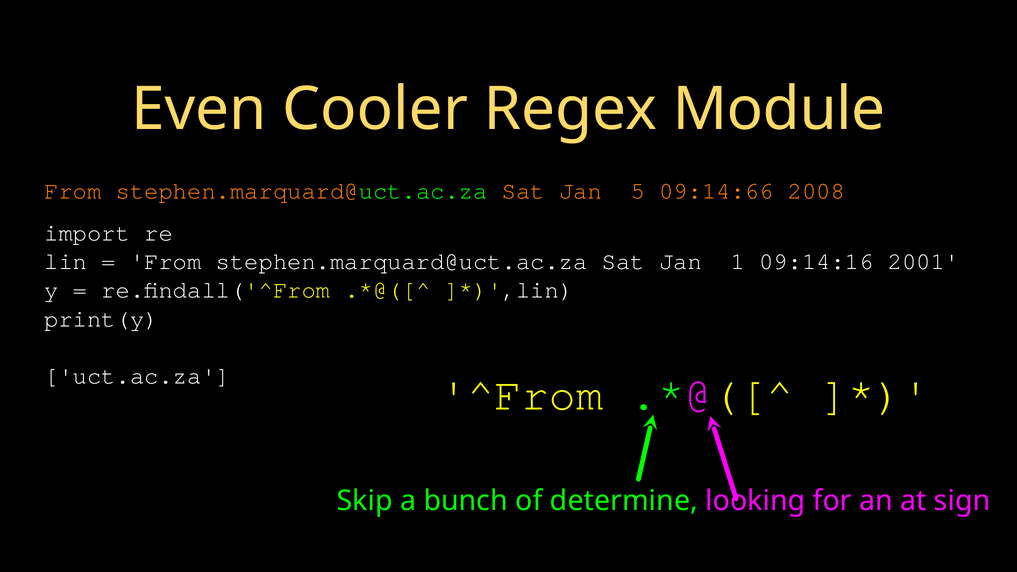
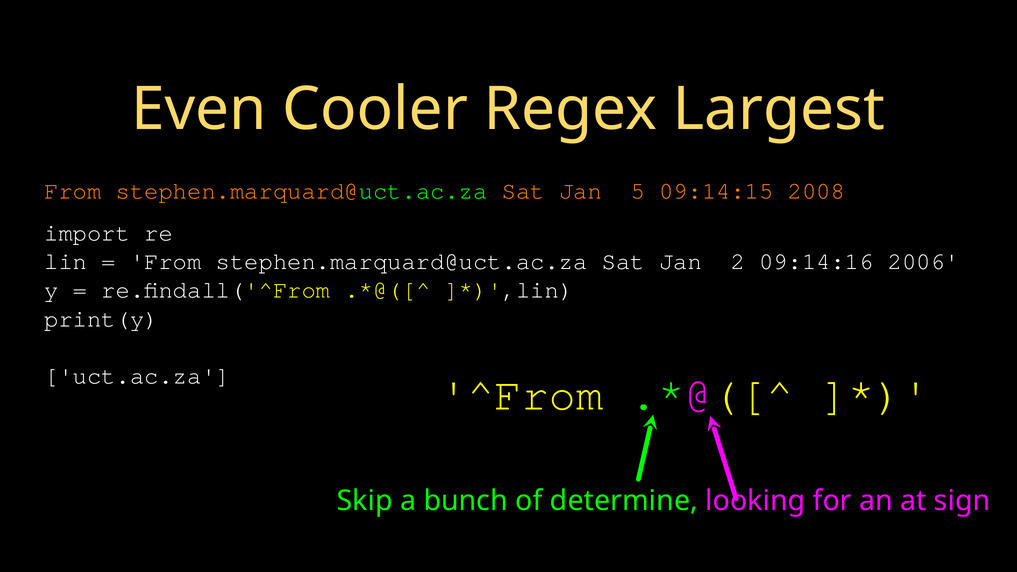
Module: Module -> Largest (779, 109)
09:14:66: 09:14:66 -> 09:14:15 (716, 191)
1: 1 -> 2 (738, 262)
2001: 2001 -> 2006 (924, 262)
